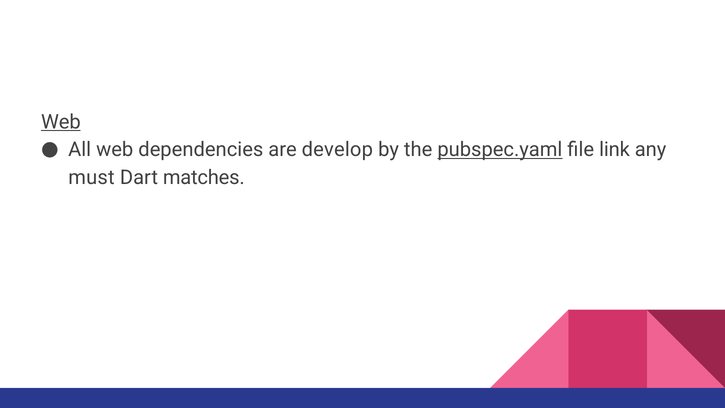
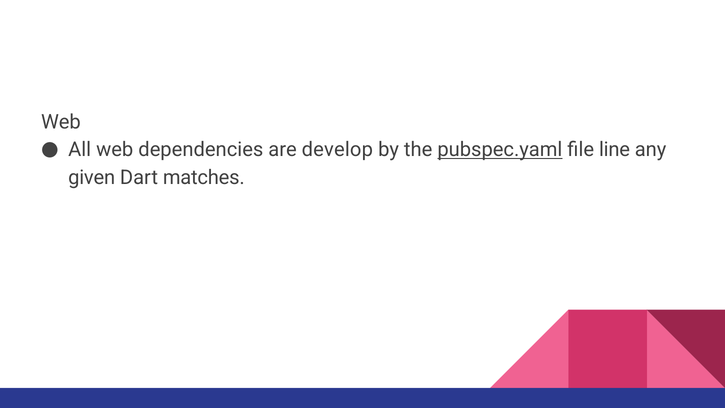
Web underline: present -> none (61, 122)
link: link -> line (615, 150)
must: must -> given (92, 177)
